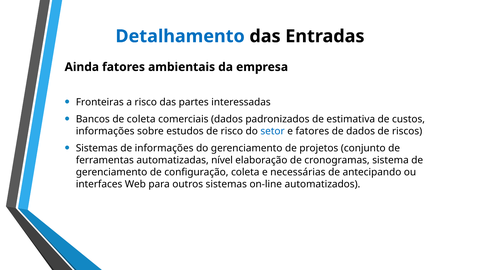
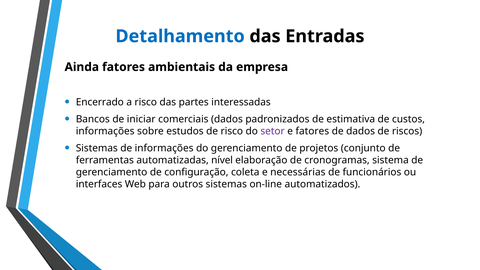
Fronteiras: Fronteiras -> Encerrado (100, 102)
de coleta: coleta -> iniciar (141, 119)
setor colour: blue -> purple (273, 131)
antecipando: antecipando -> funcionários (372, 172)
